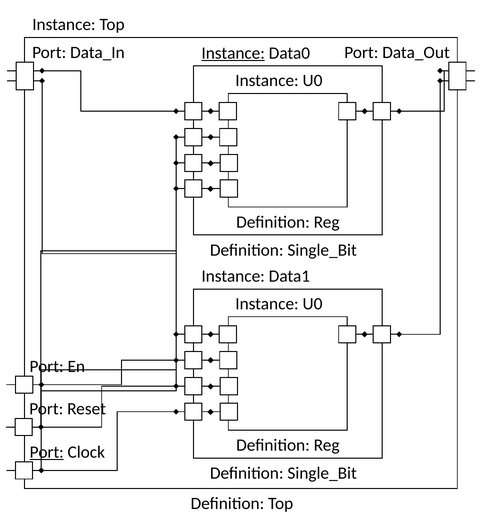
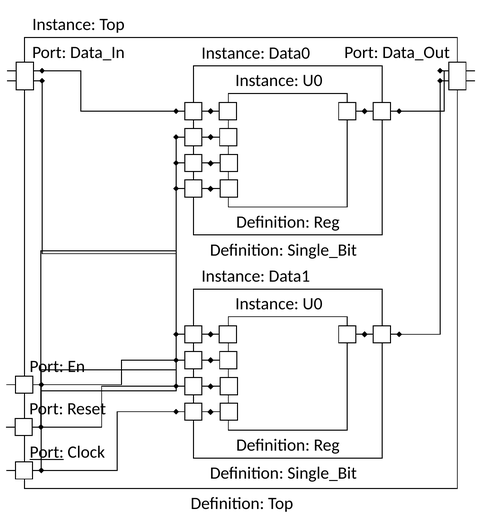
Instance underline: present -> none (233, 53)
